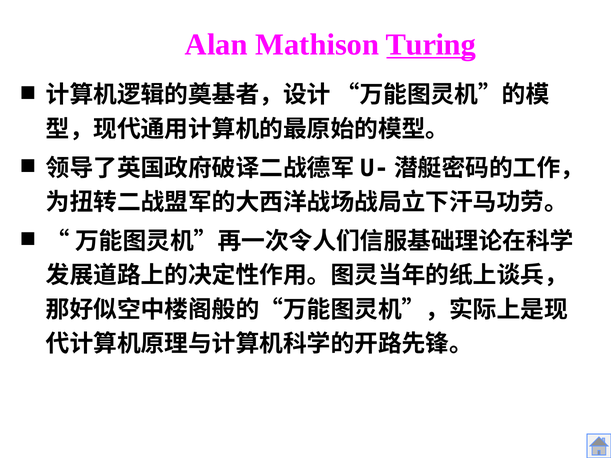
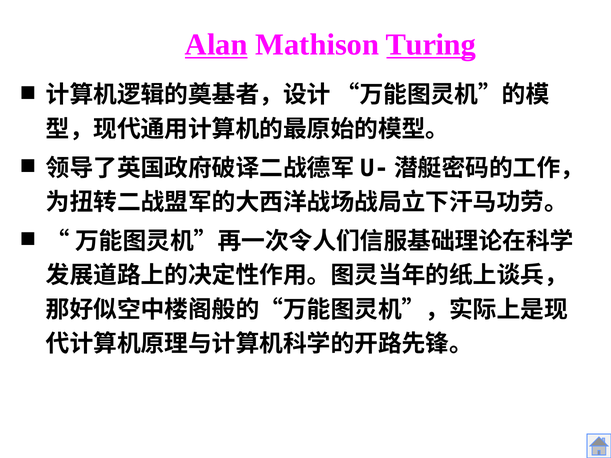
Alan underline: none -> present (216, 45)
